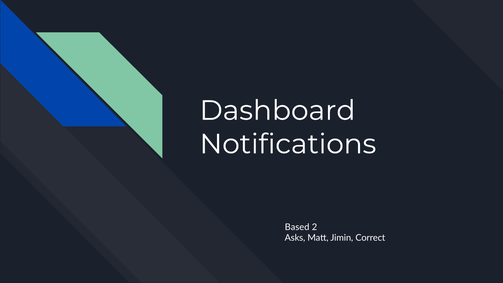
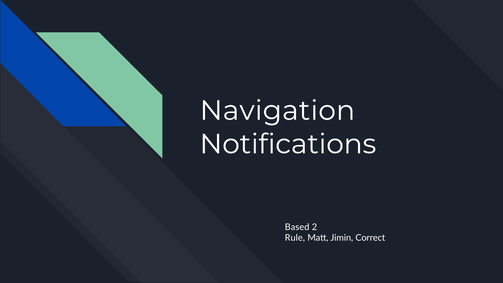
Dashboard: Dashboard -> Navigation (277, 111)
Asks: Asks -> Rule (295, 238)
